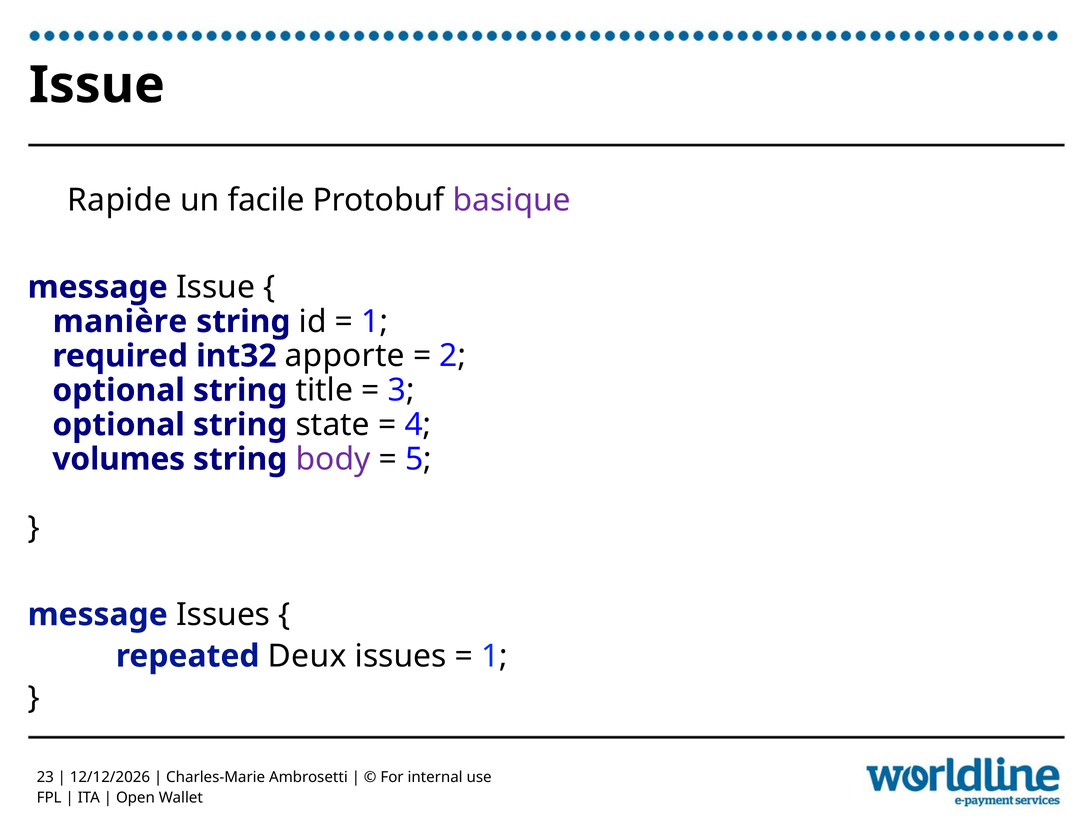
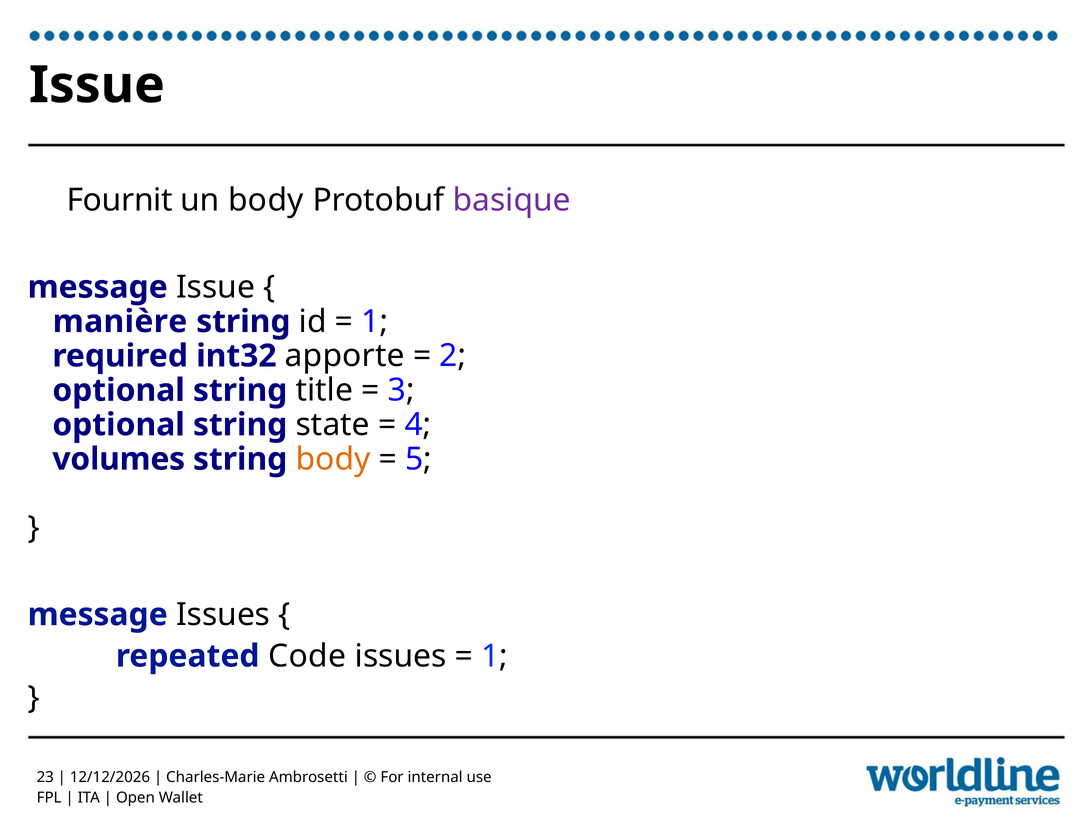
Rapide: Rapide -> Fournit (120, 200)
un facile: facile -> body (266, 200)
body colour: purple -> orange (333, 459)
Deux: Deux -> Code (307, 656)
